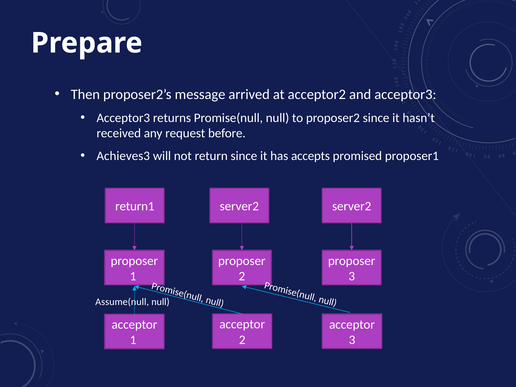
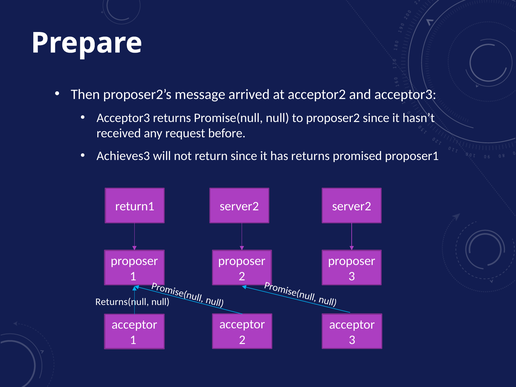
has accepts: accepts -> returns (310, 156)
Assume(null: Assume(null -> Returns(null (122, 302)
